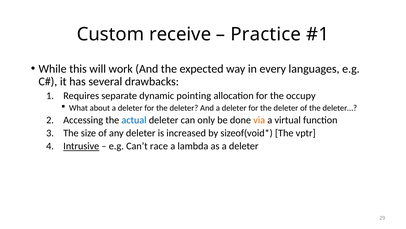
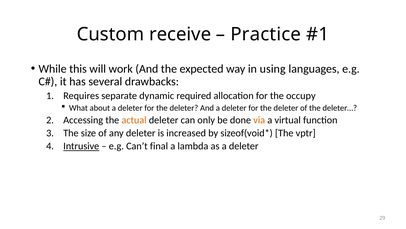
every: every -> using (273, 69)
pointing: pointing -> required (194, 95)
actual colour: blue -> orange (134, 120)
race: race -> final (159, 146)
